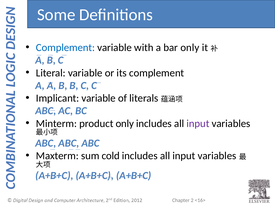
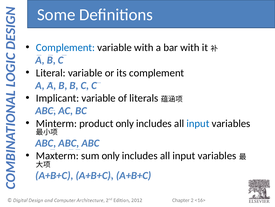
bar only: only -> with (190, 47)
input colour: purple -> blue (198, 123)
sum cold: cold -> only (111, 155)
